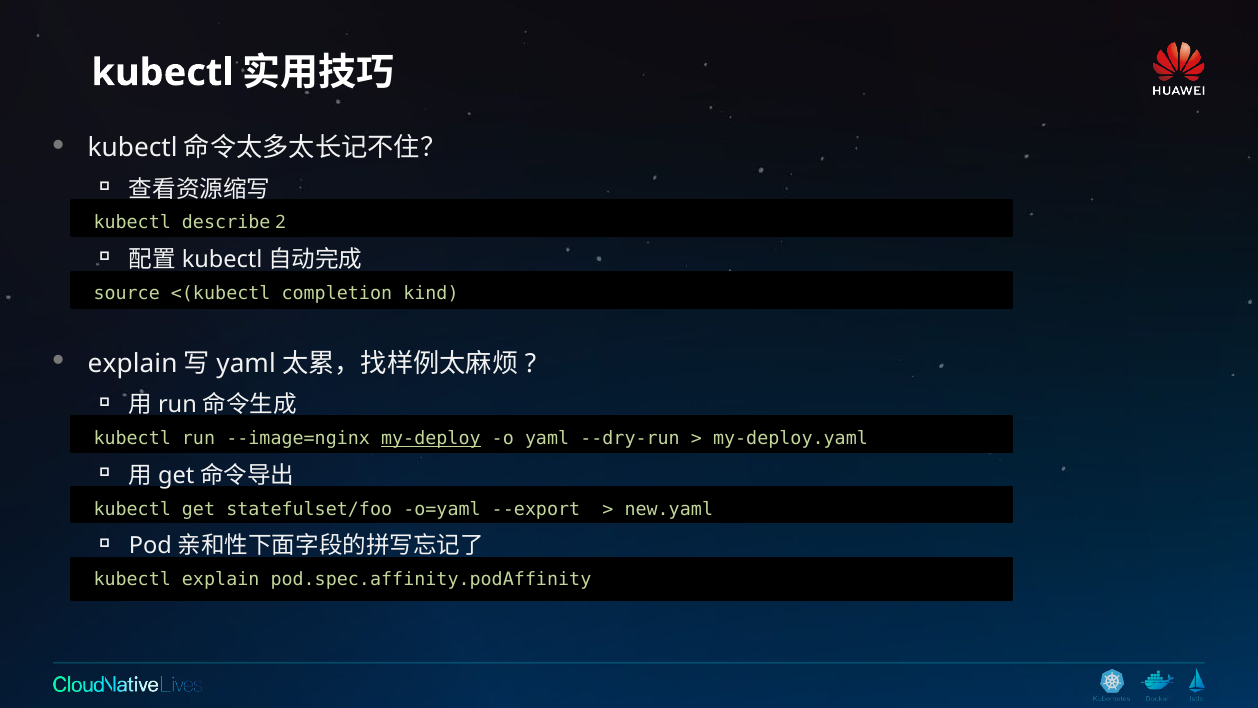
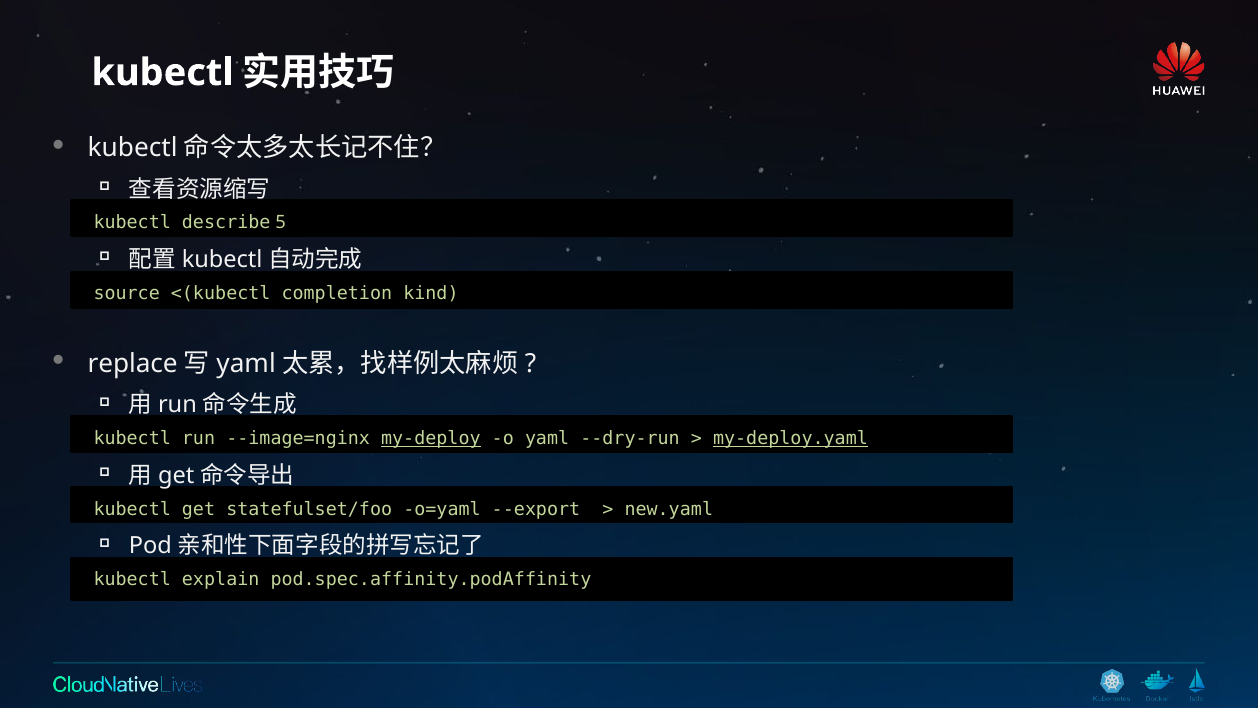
2: 2 -> 5 (281, 223)
explain: explain -> replace (133, 364)
my-deploy.yaml underline: none -> present (790, 438)
